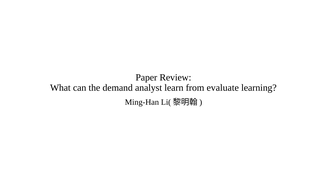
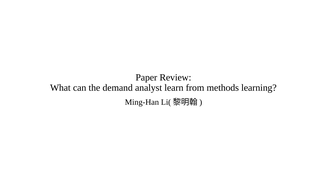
evaluate: evaluate -> methods (223, 88)
